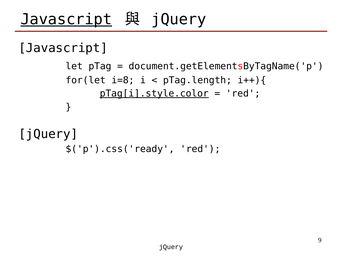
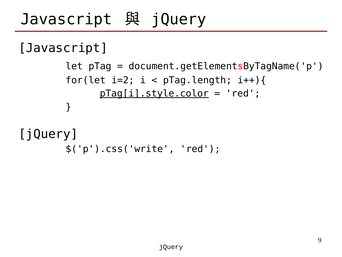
Javascript underline: present -> none (66, 19)
i=8: i=8 -> i=2 (123, 80)
$('p').css('ready: $('p').css('ready -> $('p').css('write (120, 149)
